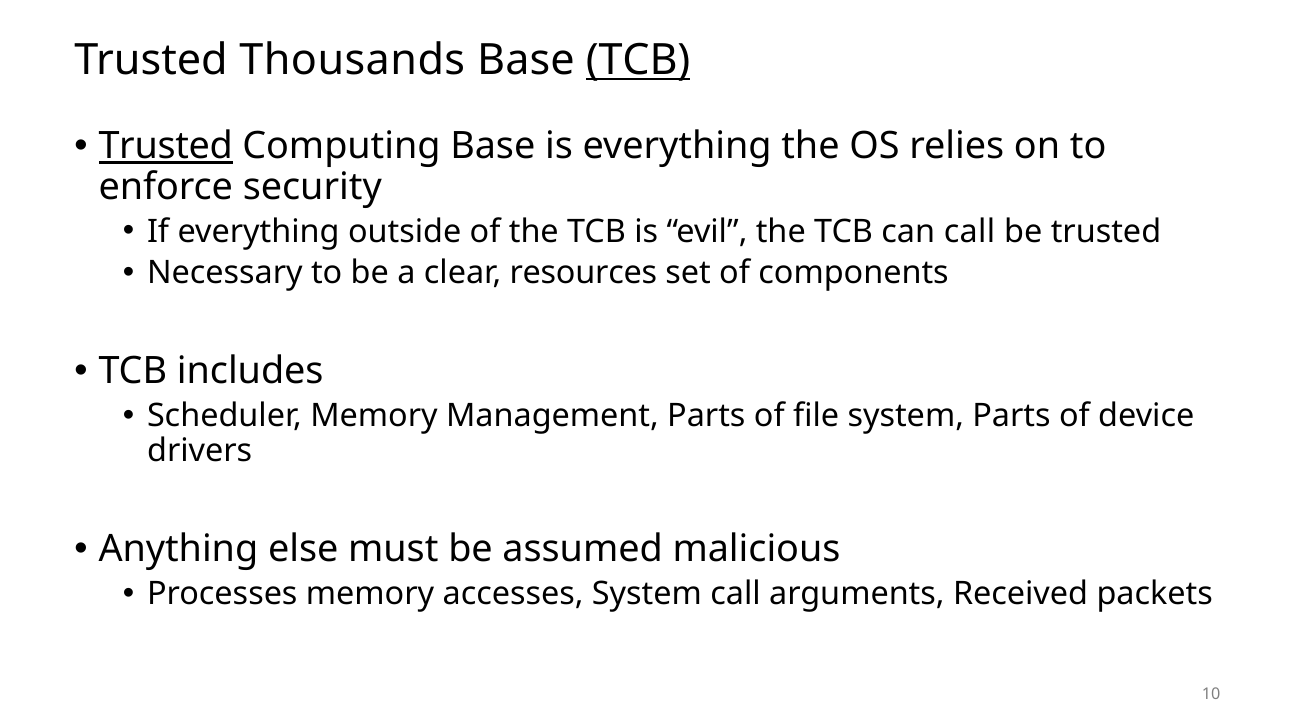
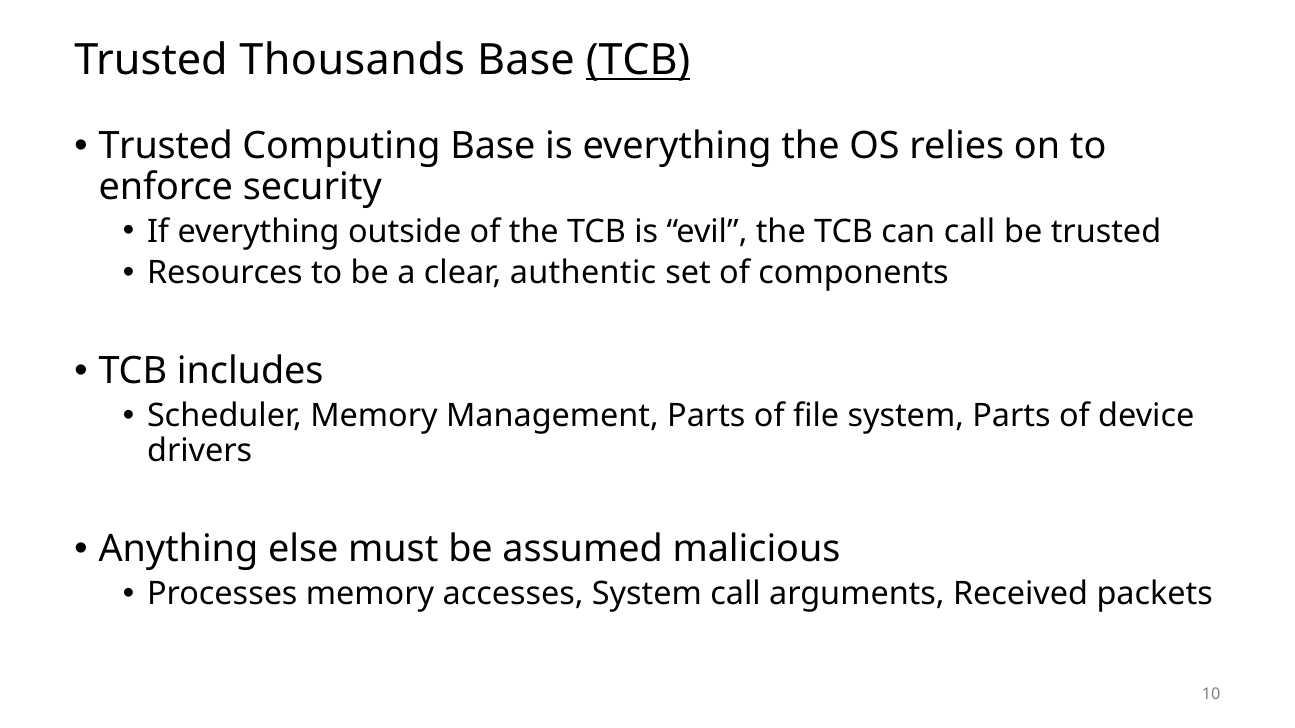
Trusted underline: present -> none (166, 146)
Necessary: Necessary -> Resources (225, 273)
resources: resources -> authentic (583, 273)
